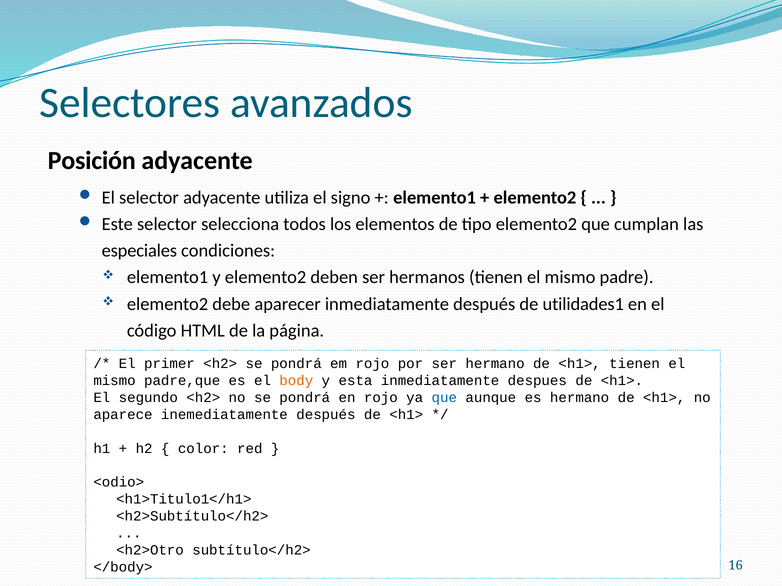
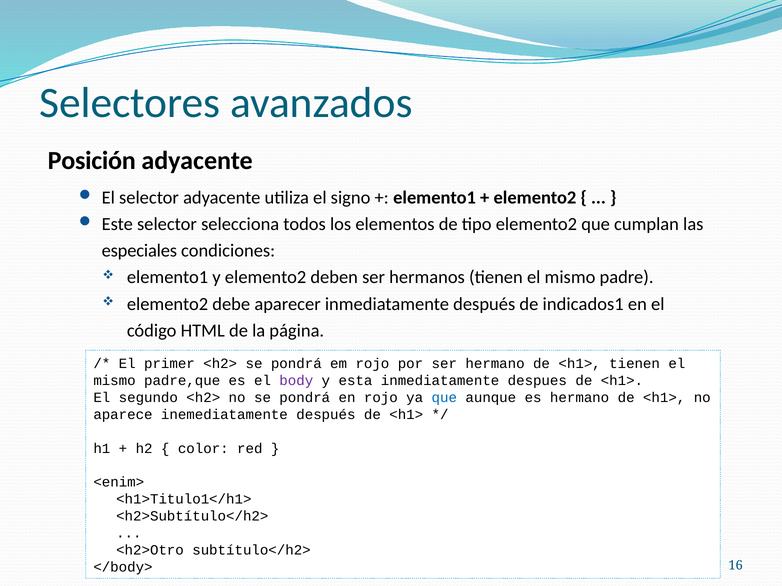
utilidades1: utilidades1 -> indicados1 (583, 304)
body colour: orange -> purple (296, 381)
<odio>: <odio> -> <enim> (119, 483)
